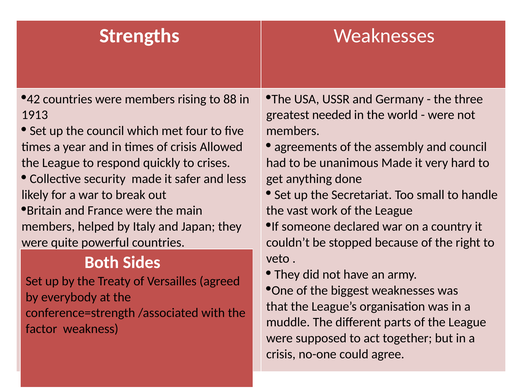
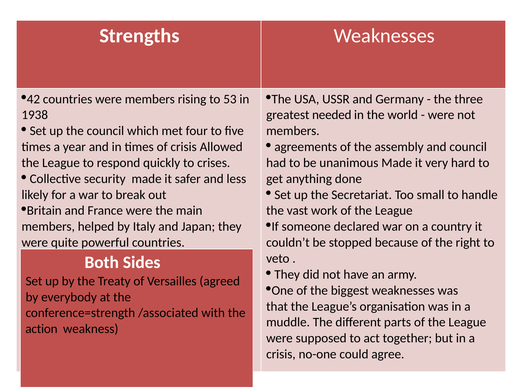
88: 88 -> 53 (230, 99)
1913: 1913 -> 1938 (35, 115)
factor: factor -> action (41, 329)
